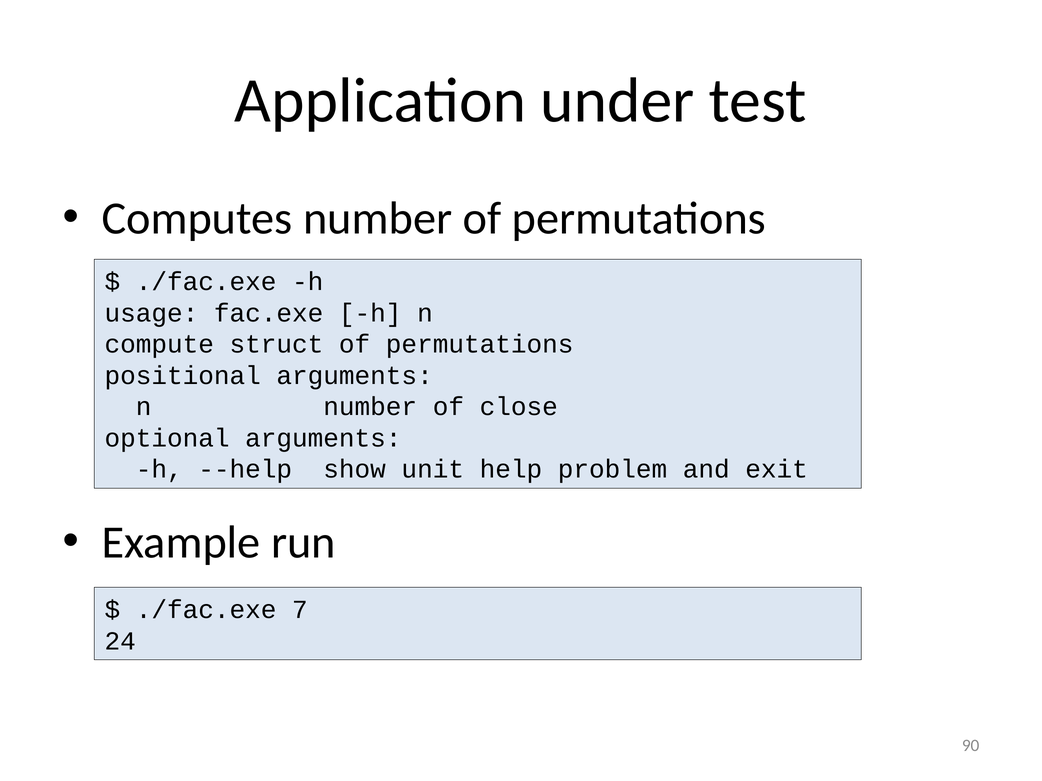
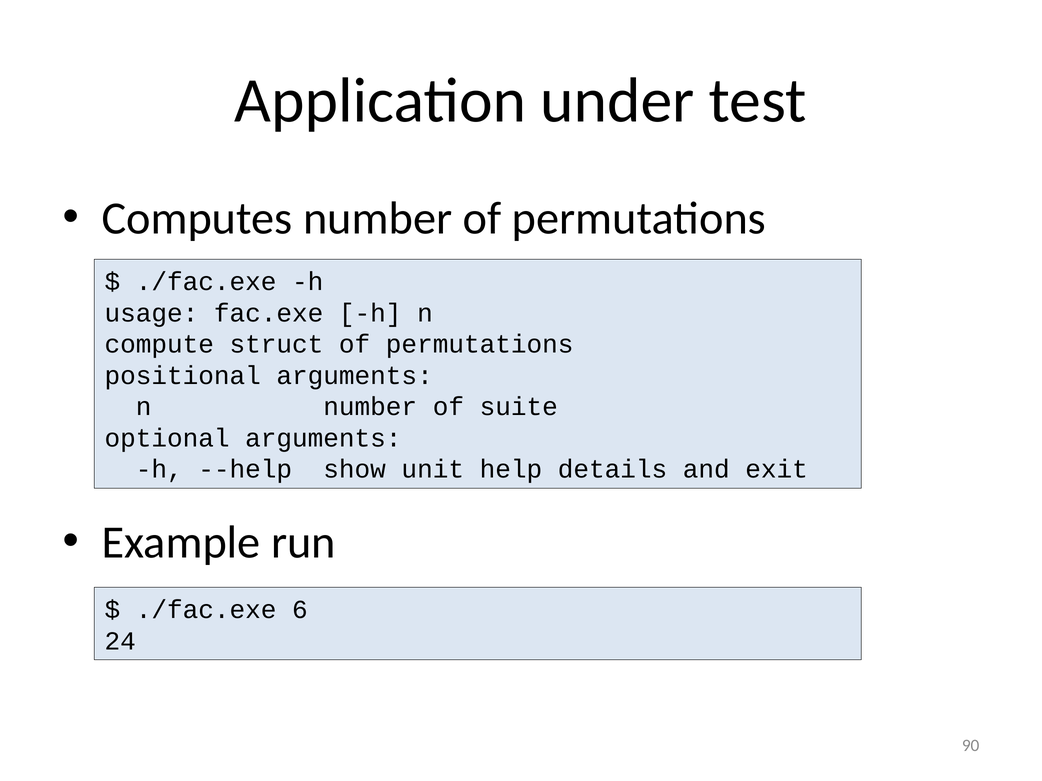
close: close -> suite (519, 407)
problem: problem -> details (613, 470)
7: 7 -> 6 (300, 610)
